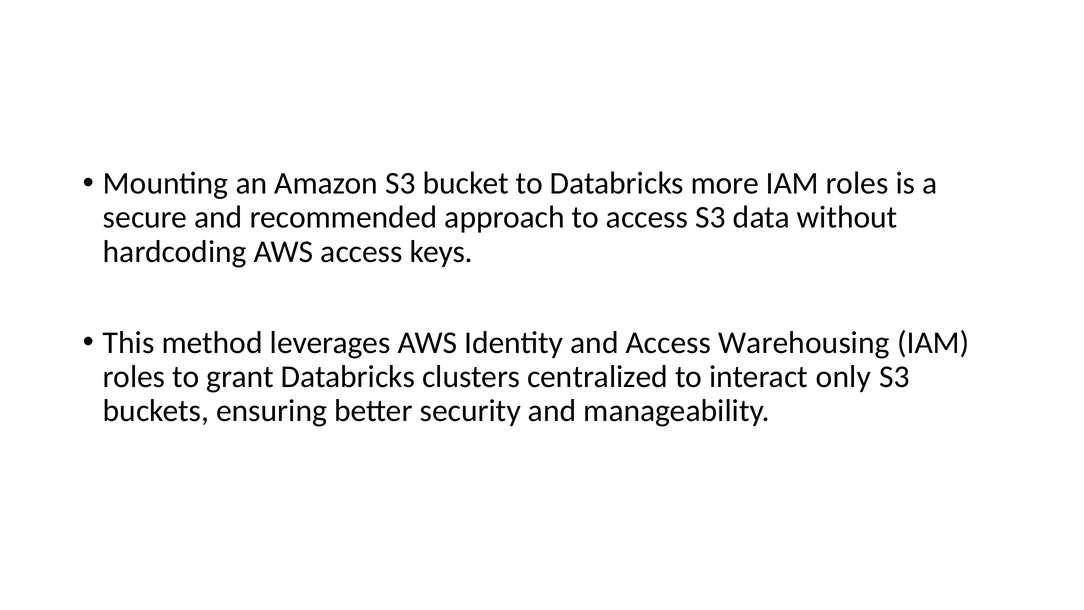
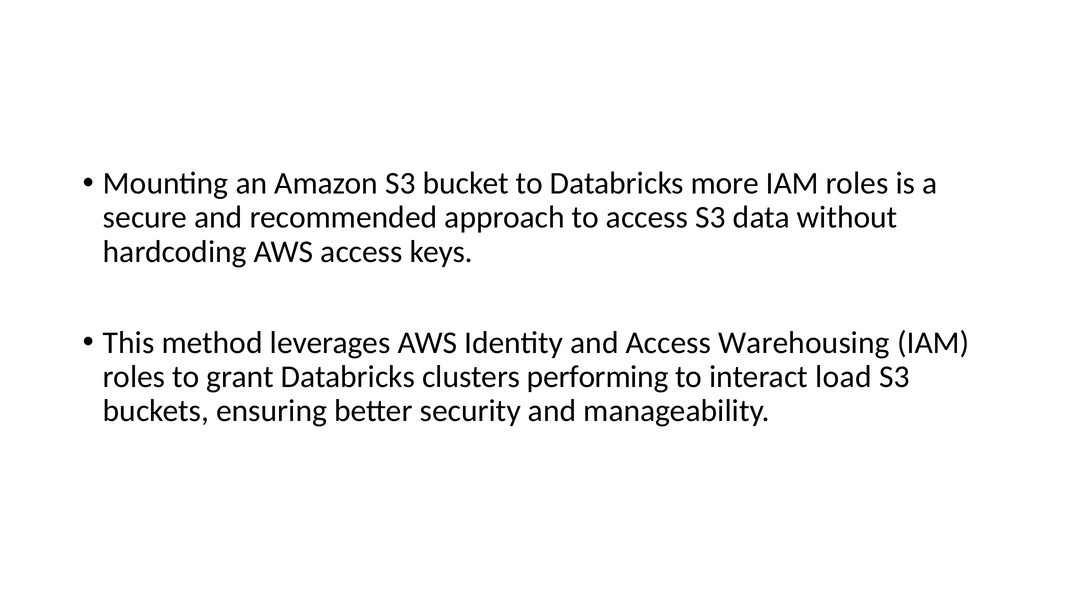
centralized: centralized -> performing (598, 377)
only: only -> load (843, 377)
